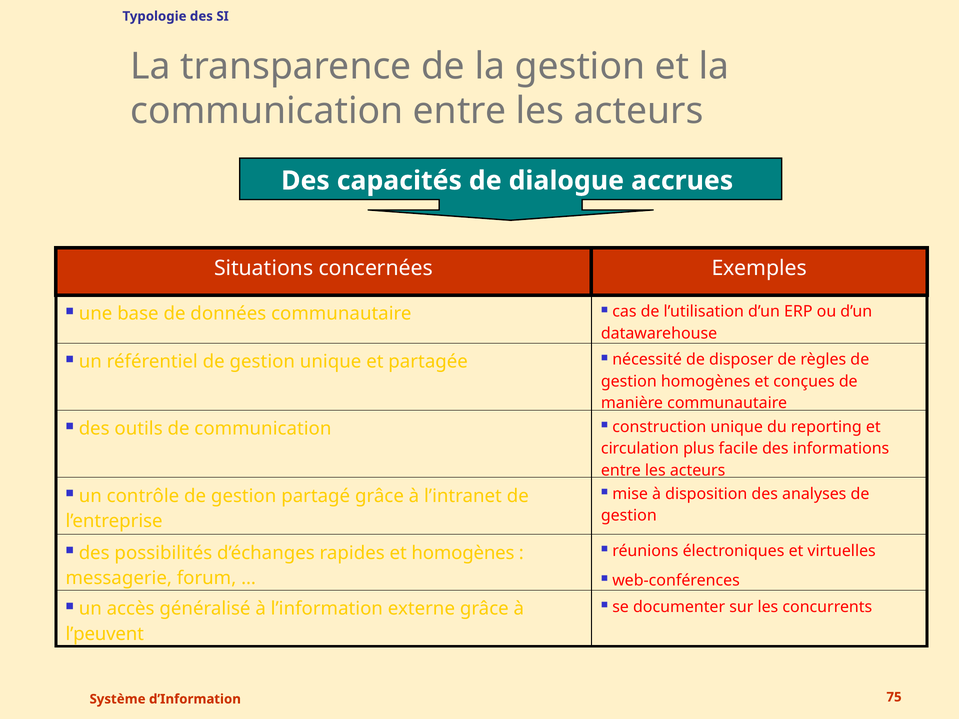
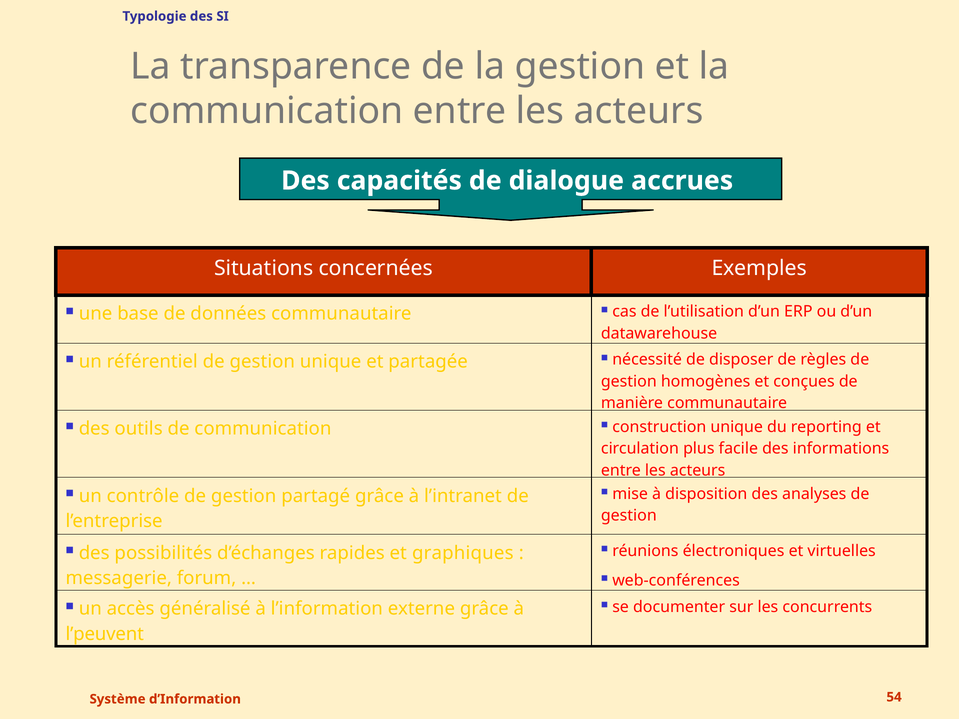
et homogènes: homogènes -> graphiques (463, 553)
75: 75 -> 54 (894, 697)
